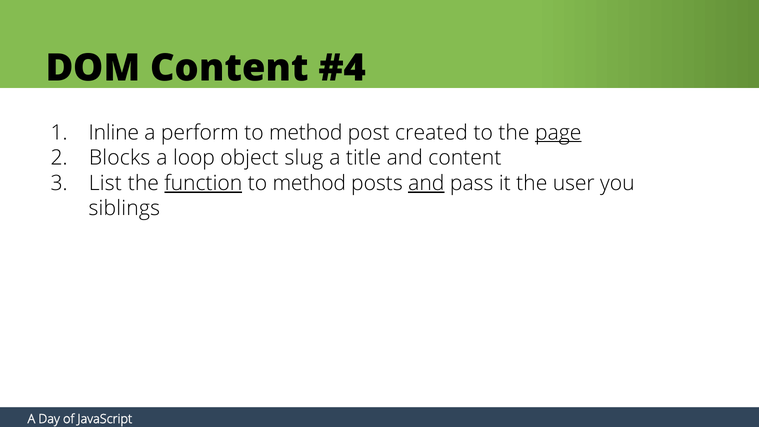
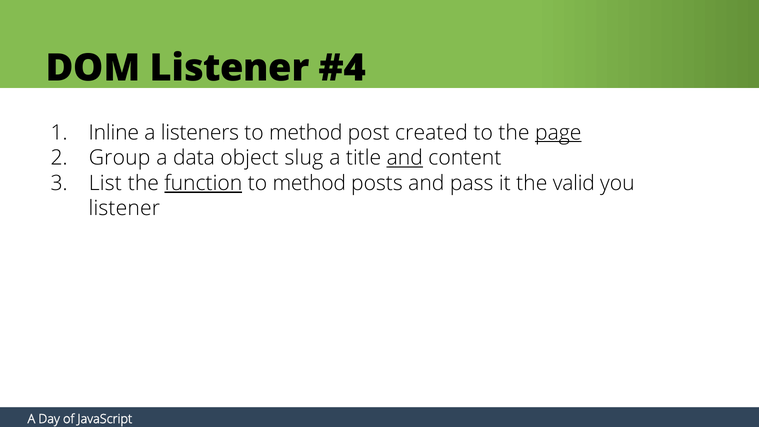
DOM Content: Content -> Listener (230, 68)
perform: perform -> listeners (200, 133)
Blocks: Blocks -> Group (120, 158)
loop: loop -> data (194, 158)
and underline: none -> present (405, 158)
and underline: present -> none (426, 183)
user: user -> valid (574, 183)
siblings: siblings -> listener (124, 208)
